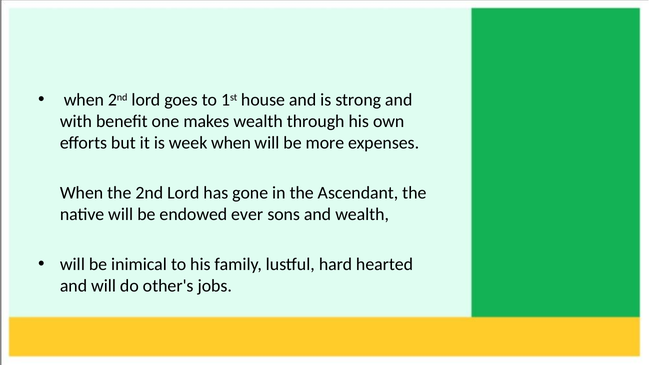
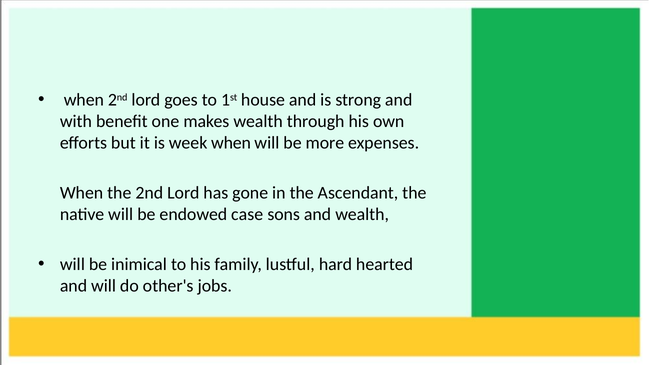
ever: ever -> case (247, 214)
